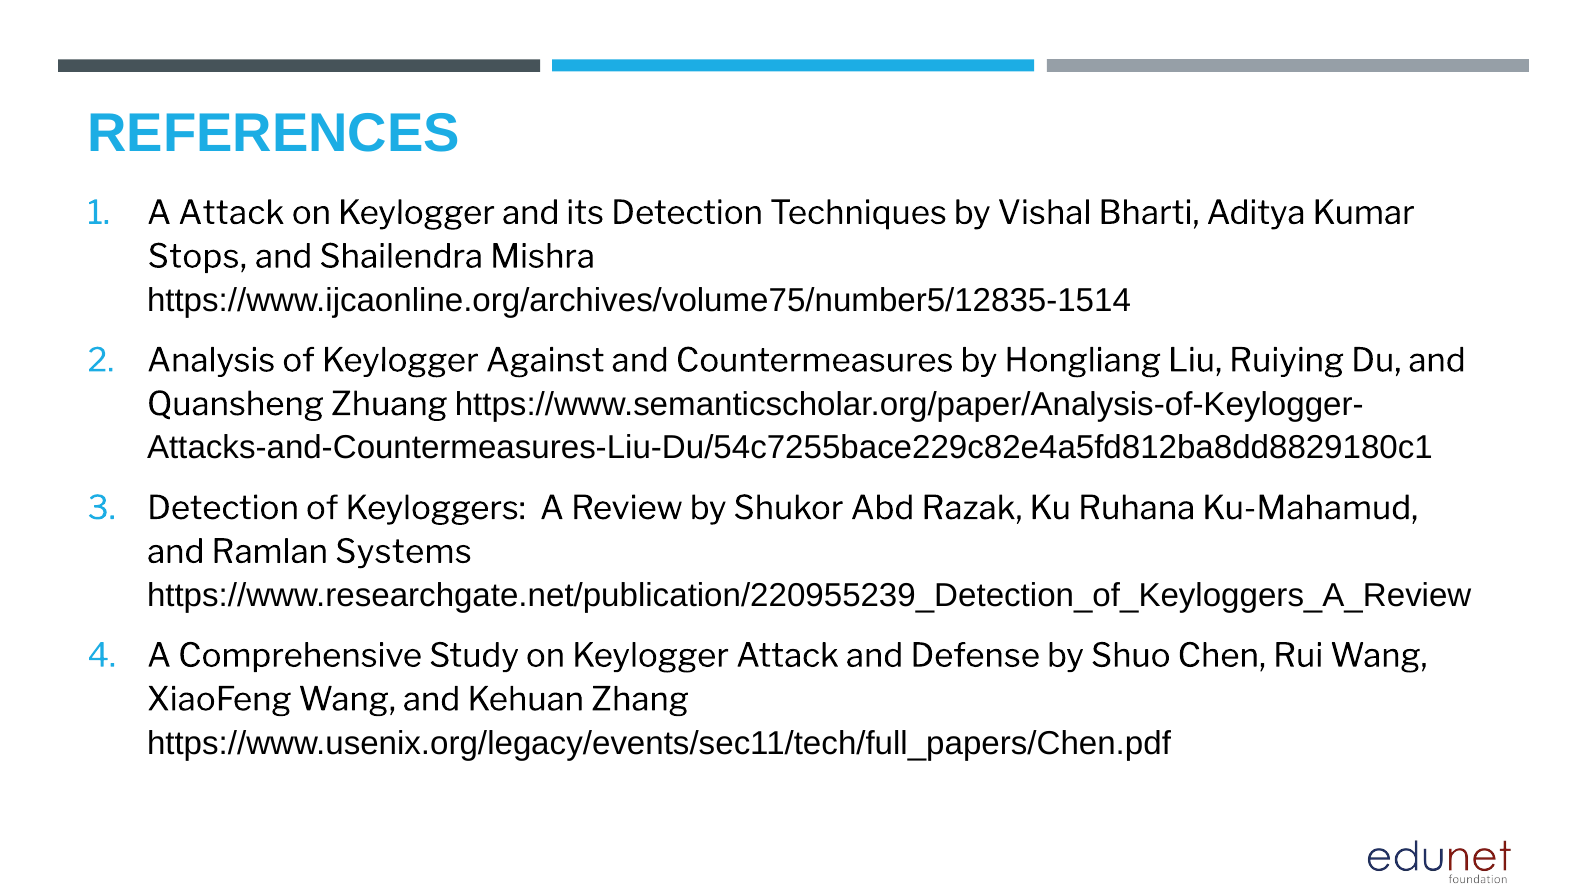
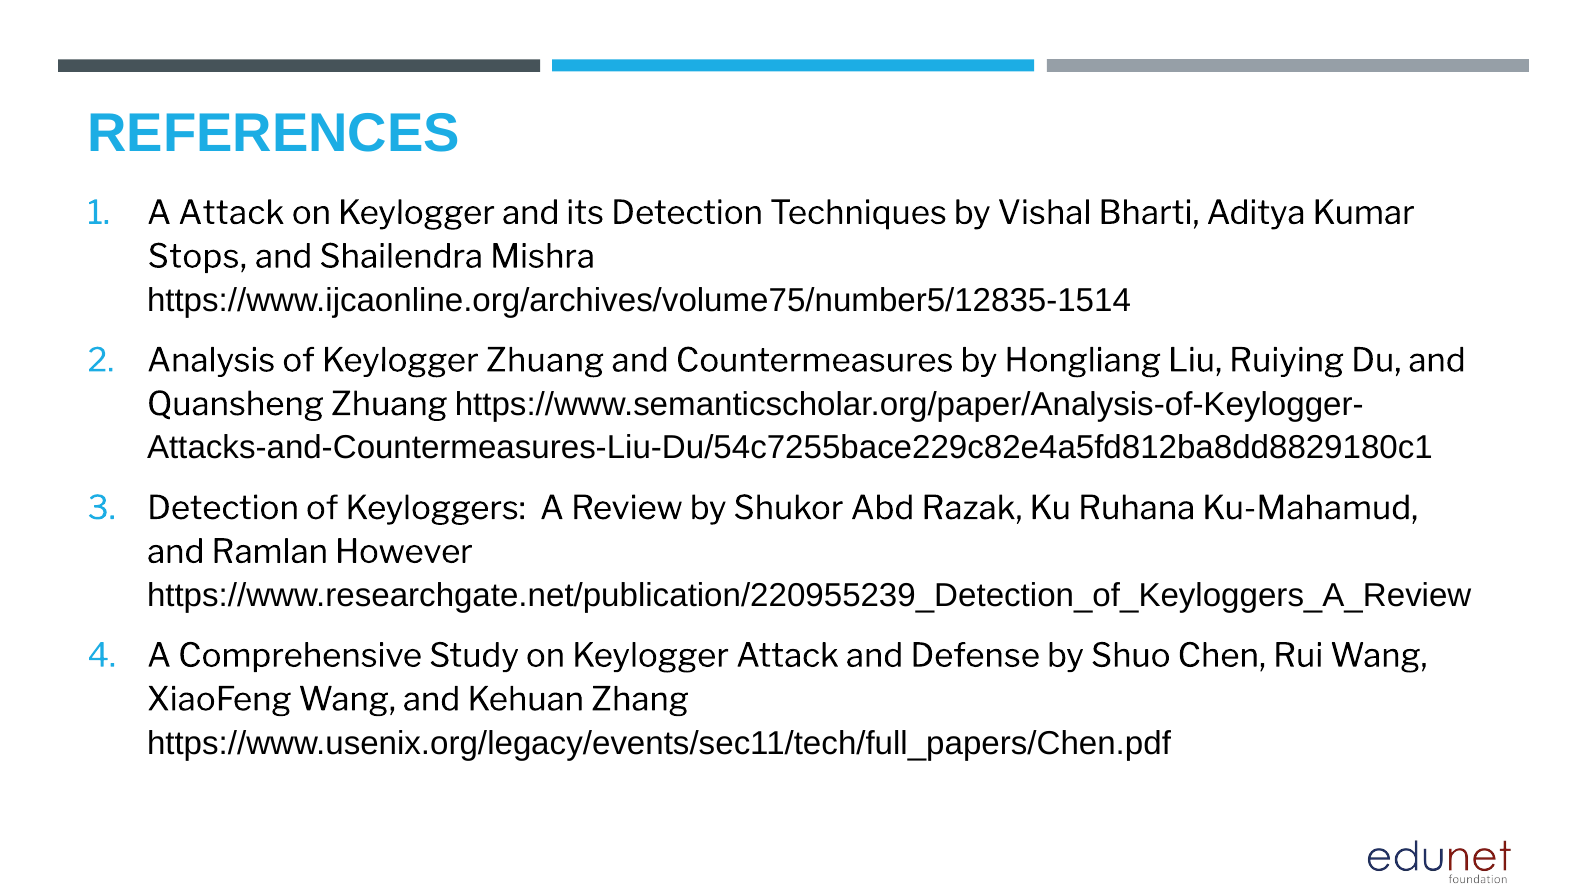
Keylogger Against: Against -> Zhuang (545, 360)
Systems: Systems -> However (404, 552)
